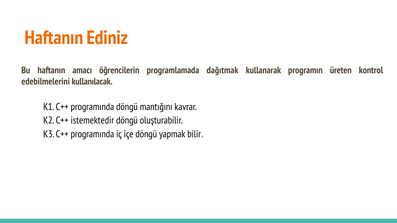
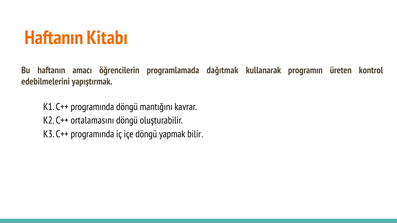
Ediniz: Ediniz -> Kitabı (107, 38)
kullanılacak: kullanılacak -> yapıştırmak (92, 82)
istemektedir: istemektedir -> ortalamasını (92, 121)
